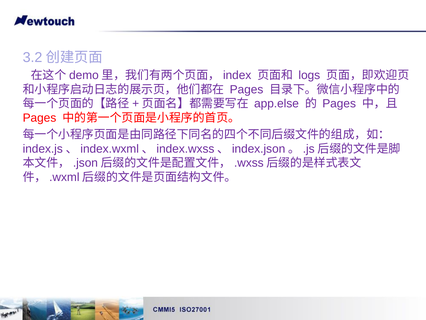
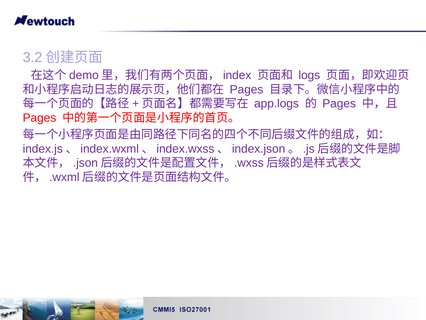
app.else: app.else -> app.logs (276, 104)
